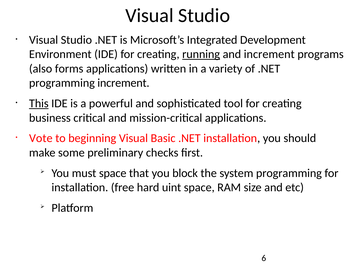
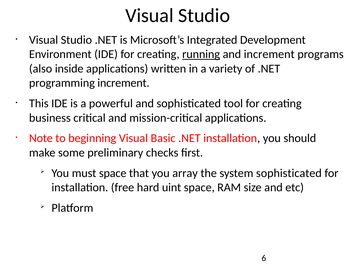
forms: forms -> inside (69, 69)
This underline: present -> none (39, 103)
Vote: Vote -> Note (41, 138)
block: block -> array (185, 173)
system programming: programming -> sophisticated (289, 173)
